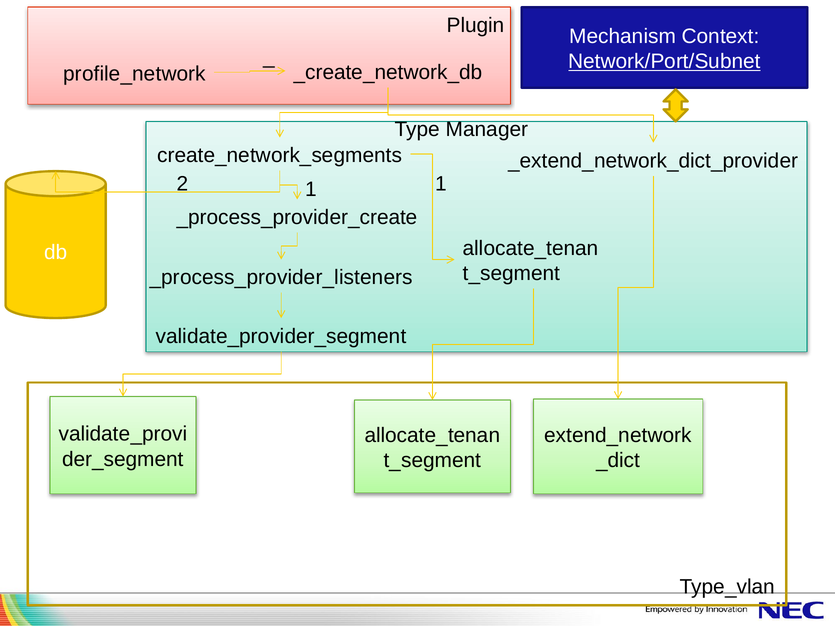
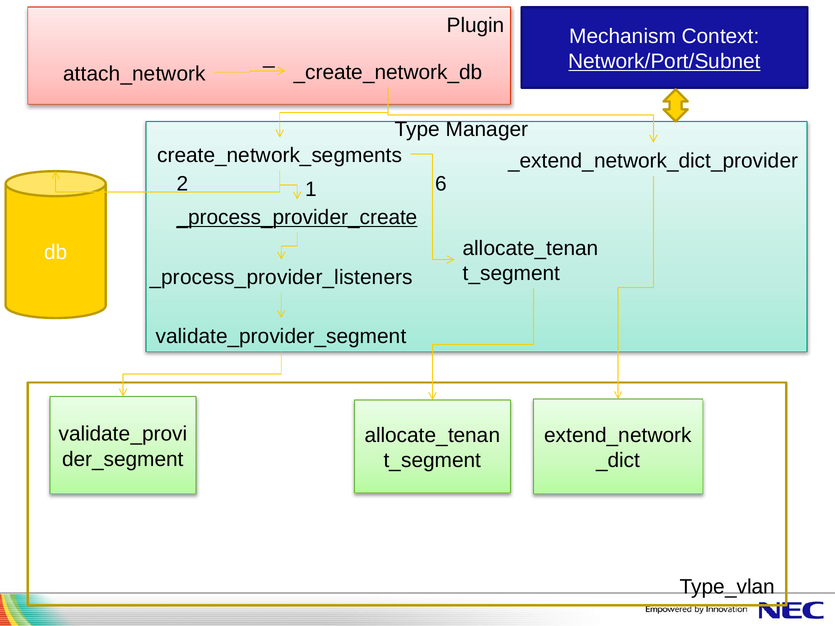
profile_network: profile_network -> attach_network (135, 74)
2 1: 1 -> 6 (441, 184)
_process_provider_create underline: none -> present (297, 218)
